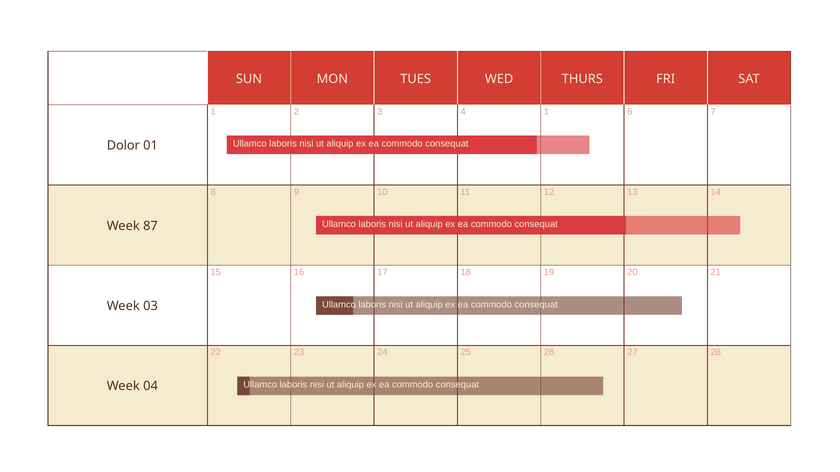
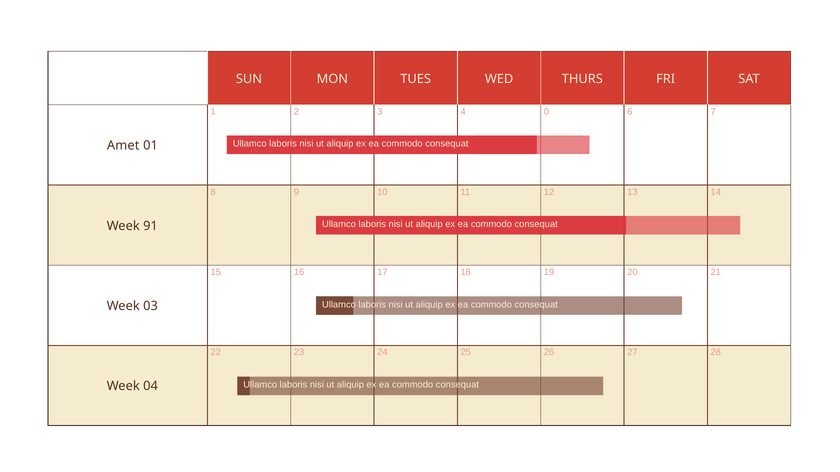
4 1: 1 -> 0 (546, 112)
Dolor: Dolor -> Amet (123, 146)
87: 87 -> 91 (150, 226)
